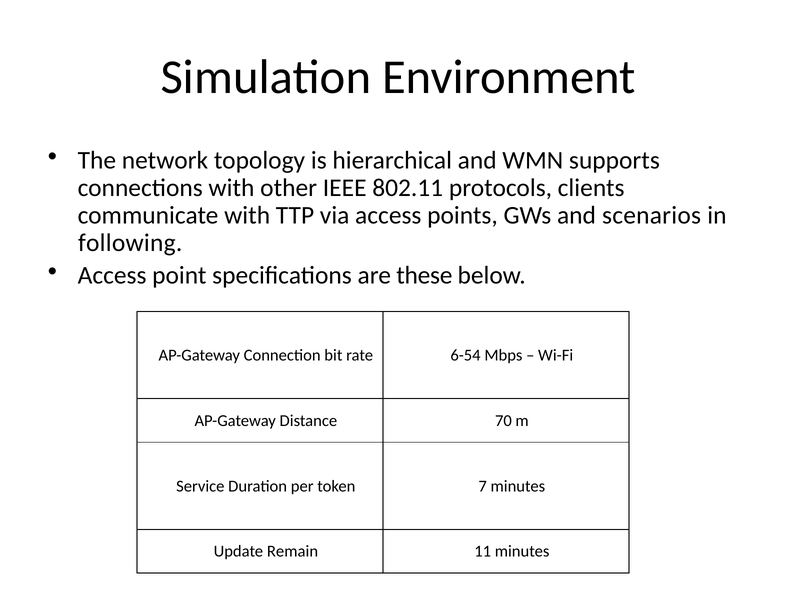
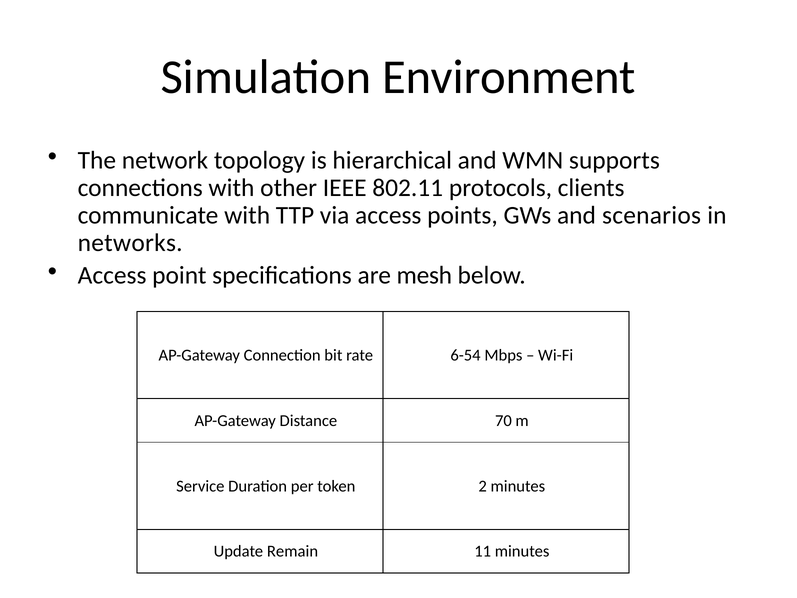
following: following -> networks (130, 243)
these: these -> mesh (424, 275)
7: 7 -> 2 (483, 486)
